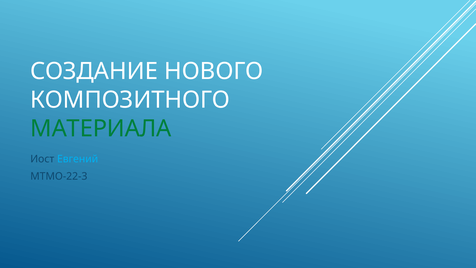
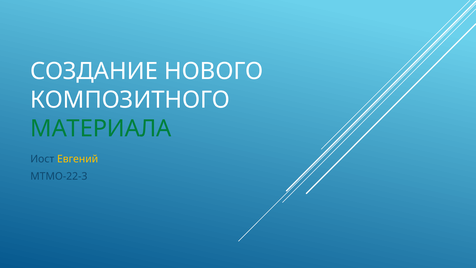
Евгений colour: light blue -> yellow (78, 159)
